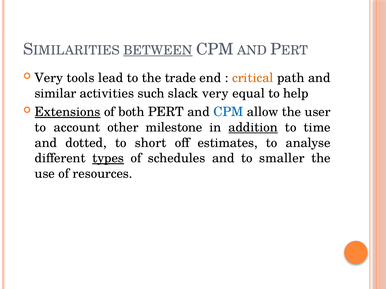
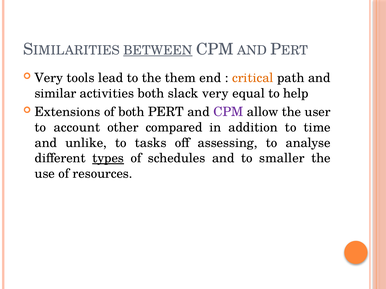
trade: trade -> them (180, 78)
activities such: such -> both (151, 94)
Extensions underline: present -> none (68, 112)
CPM colour: blue -> purple (228, 112)
milestone: milestone -> compared (174, 128)
addition underline: present -> none (253, 128)
dotted: dotted -> unlike (86, 143)
short: short -> tasks (151, 143)
estimates: estimates -> assessing (228, 143)
